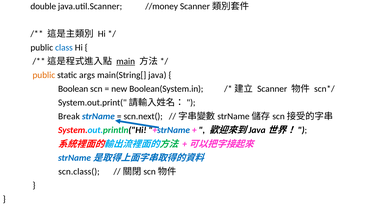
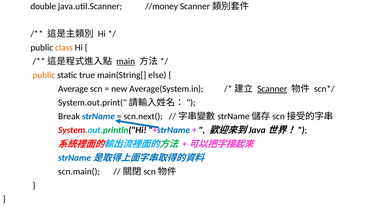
class colour: blue -> orange (64, 48)
args: args -> true (87, 75)
java: java -> else (157, 75)
Boolean: Boolean -> Average (73, 89)
Boolean(System.in: Boolean(System.in -> Average(System.in (166, 89)
Scanner underline: none -> present (272, 89)
scn.class(: scn.class( -> scn.main( (79, 172)
